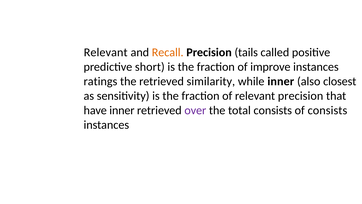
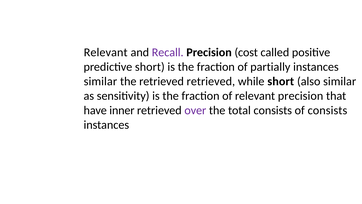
Recall colour: orange -> purple (168, 52)
tails: tails -> cost (246, 52)
improve: improve -> partially (270, 67)
ratings: ratings -> similar (100, 81)
retrieved similarity: similarity -> retrieved (211, 81)
while inner: inner -> short (281, 81)
also closest: closest -> similar (340, 81)
